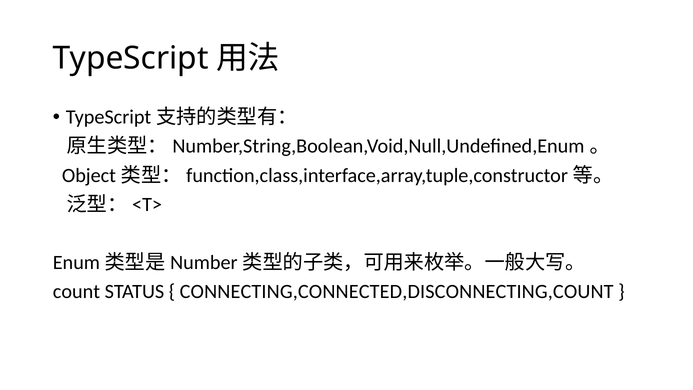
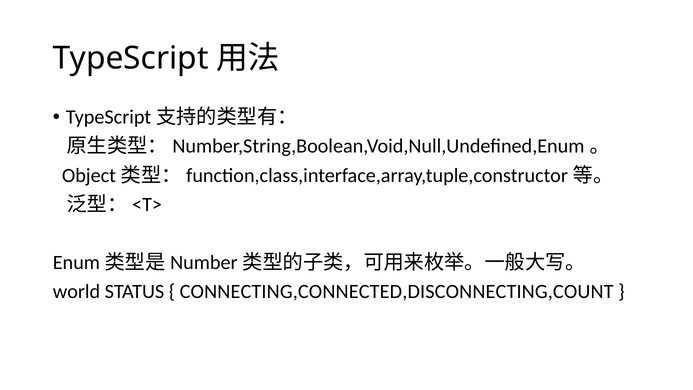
count: count -> world (76, 292)
